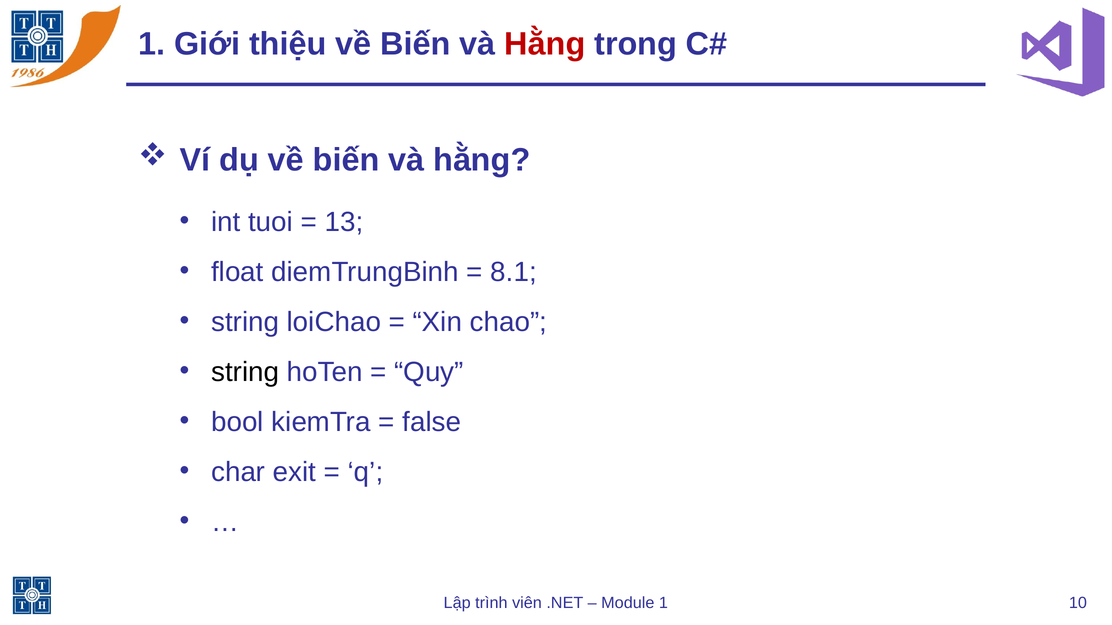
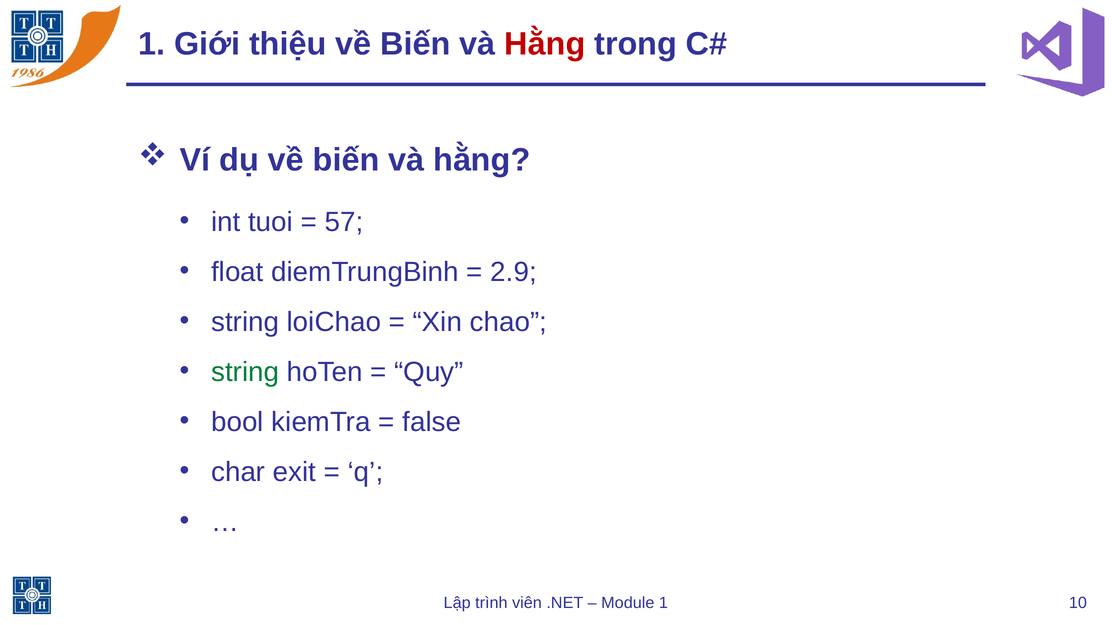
13: 13 -> 57 (344, 222)
8.1: 8.1 -> 2.9 (514, 272)
string colour: black -> green (245, 372)
